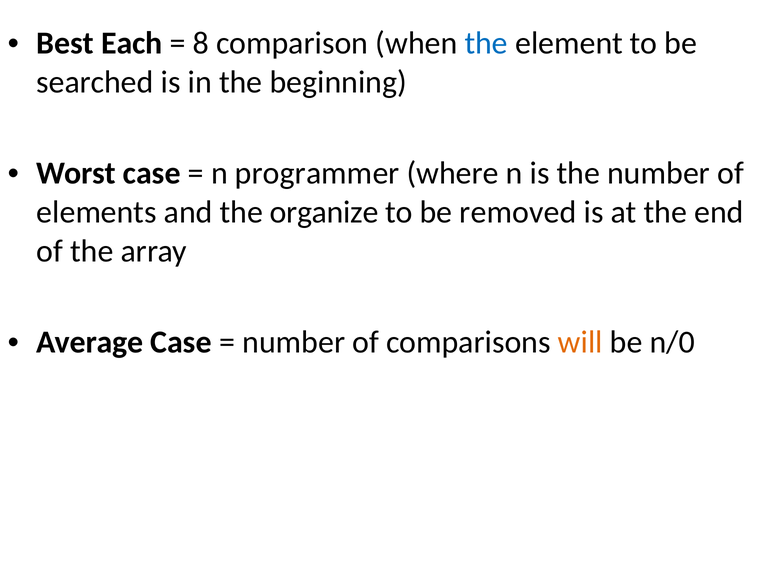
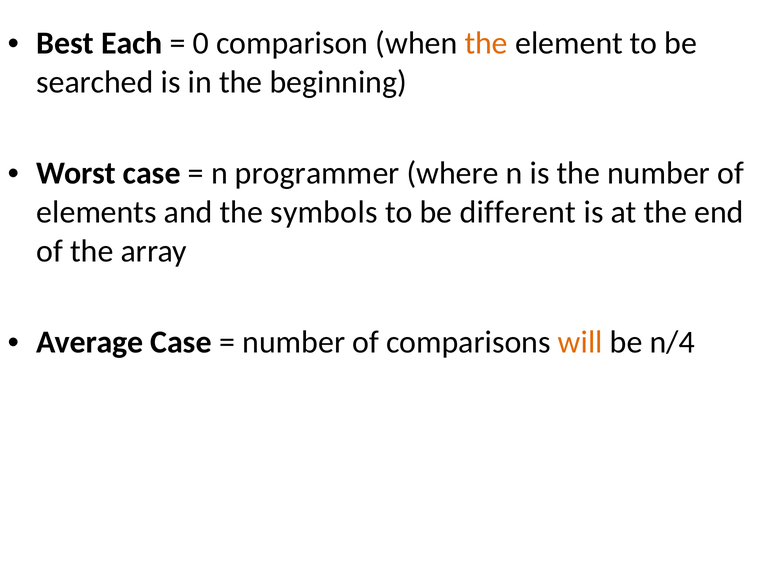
8: 8 -> 0 (201, 43)
the colour: blue -> orange (486, 43)
organize: organize -> symbols (324, 212)
removed: removed -> different (518, 212)
n/0: n/0 -> n/4 (672, 342)
